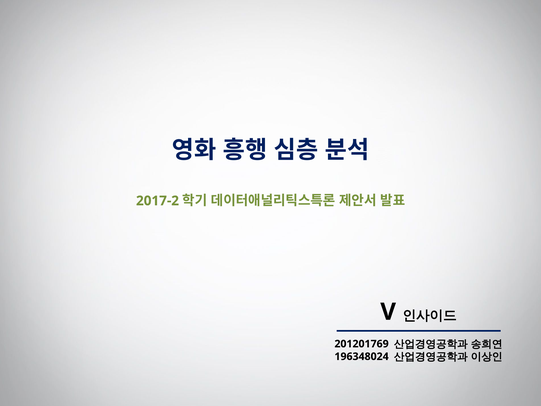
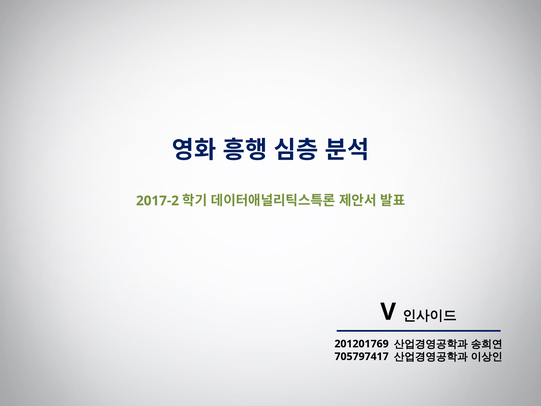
196348024: 196348024 -> 705797417 (362, 356)
